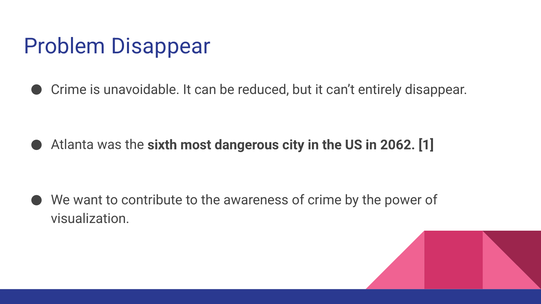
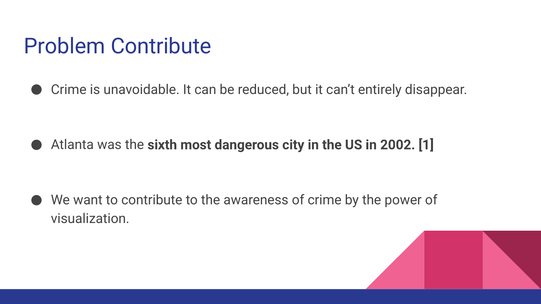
Problem Disappear: Disappear -> Contribute (161, 46)
2062: 2062 -> 2002 (398, 145)
